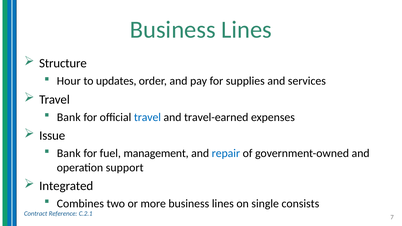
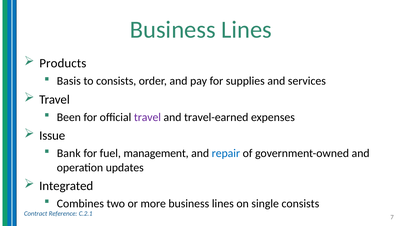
Structure: Structure -> Products (63, 63)
Hour: Hour -> Basis (69, 81)
to updates: updates -> consists (116, 81)
Bank: Bank -> Been (69, 117)
travel colour: blue -> purple (147, 117)
support: support -> updates (125, 168)
